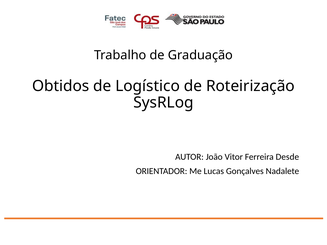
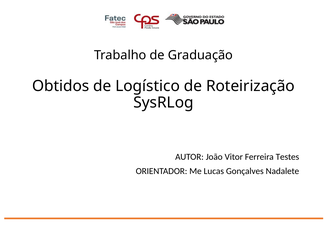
Desde: Desde -> Testes (287, 157)
